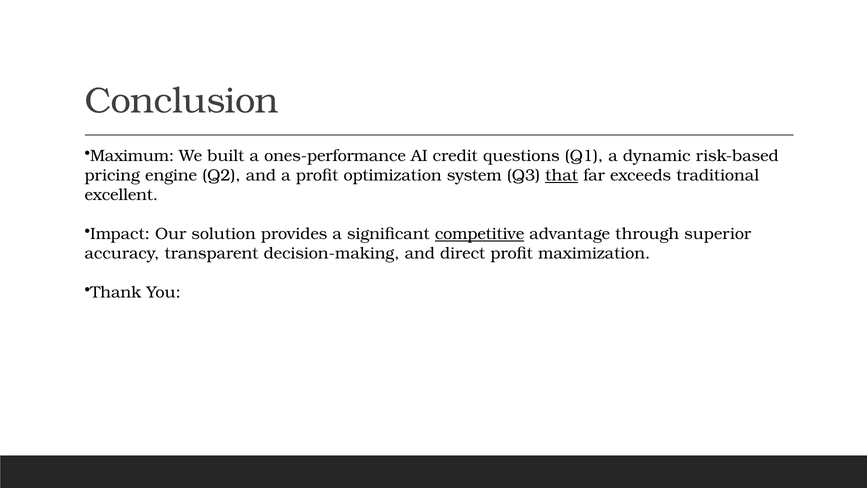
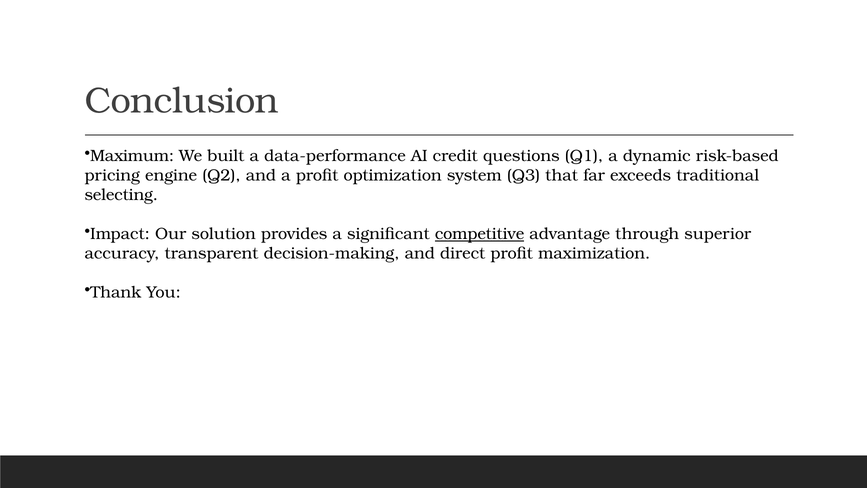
ones-performance: ones-performance -> data-performance (335, 156)
that underline: present -> none (562, 175)
excellent: excellent -> selecting (121, 195)
